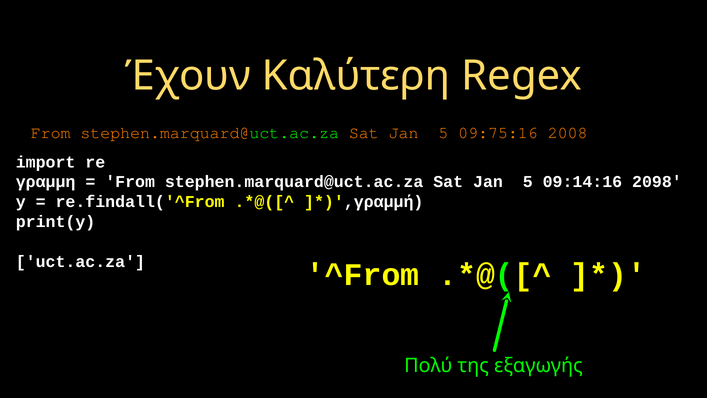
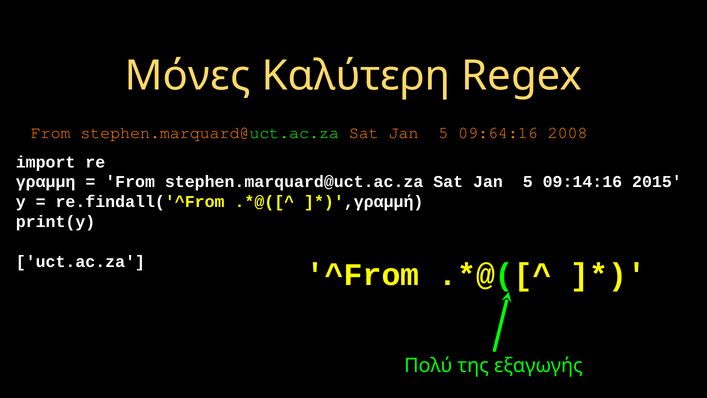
Έχουν: Έχουν -> Μόνες (188, 76)
09:75:16: 09:75:16 -> 09:64:16 (498, 133)
2098: 2098 -> 2015 (657, 182)
